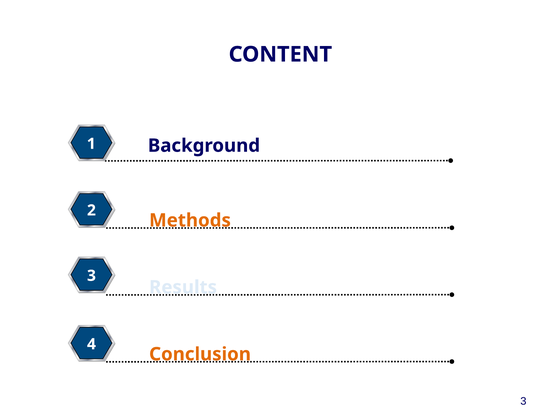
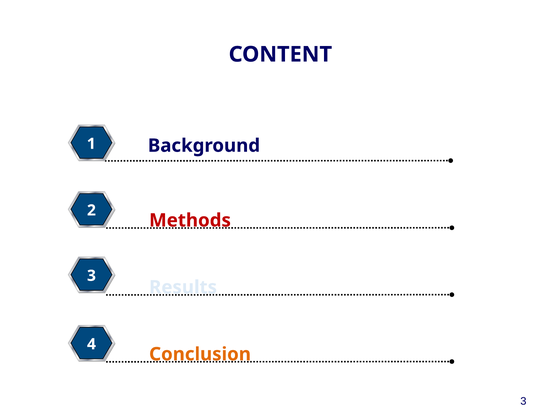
Methods colour: orange -> red (190, 220)
